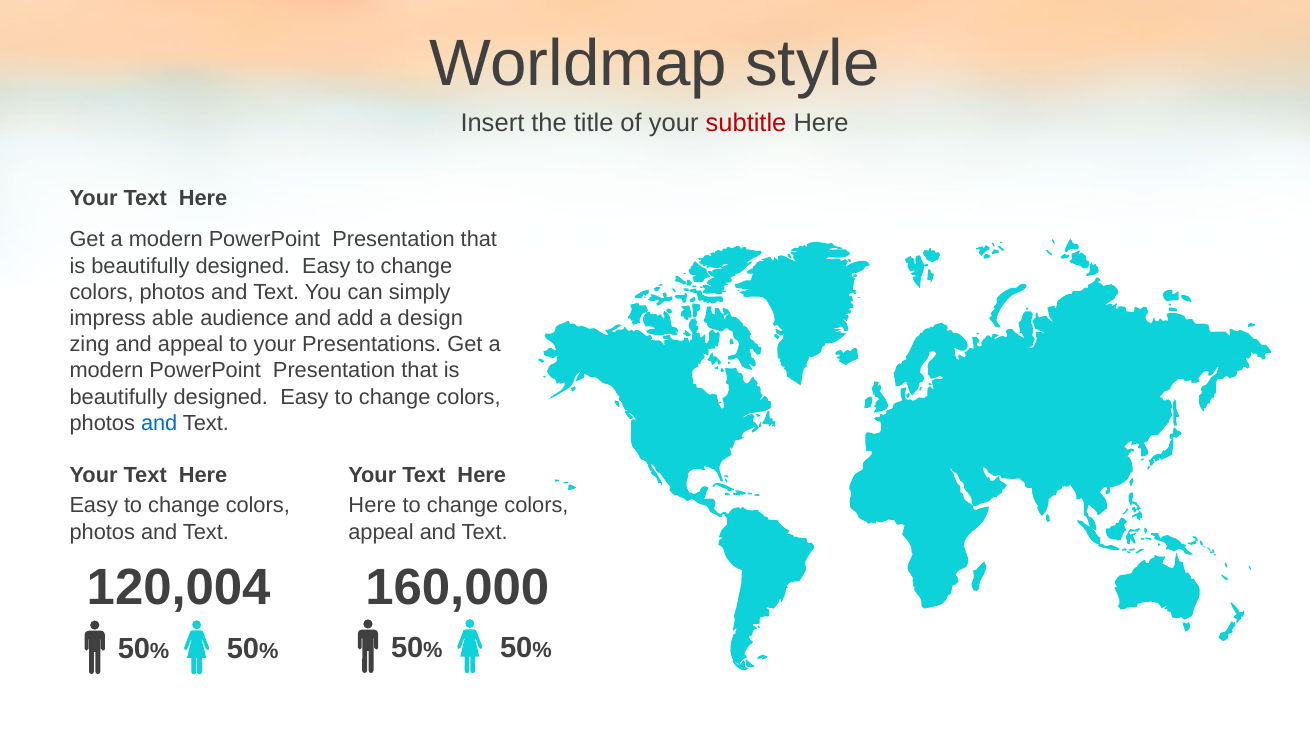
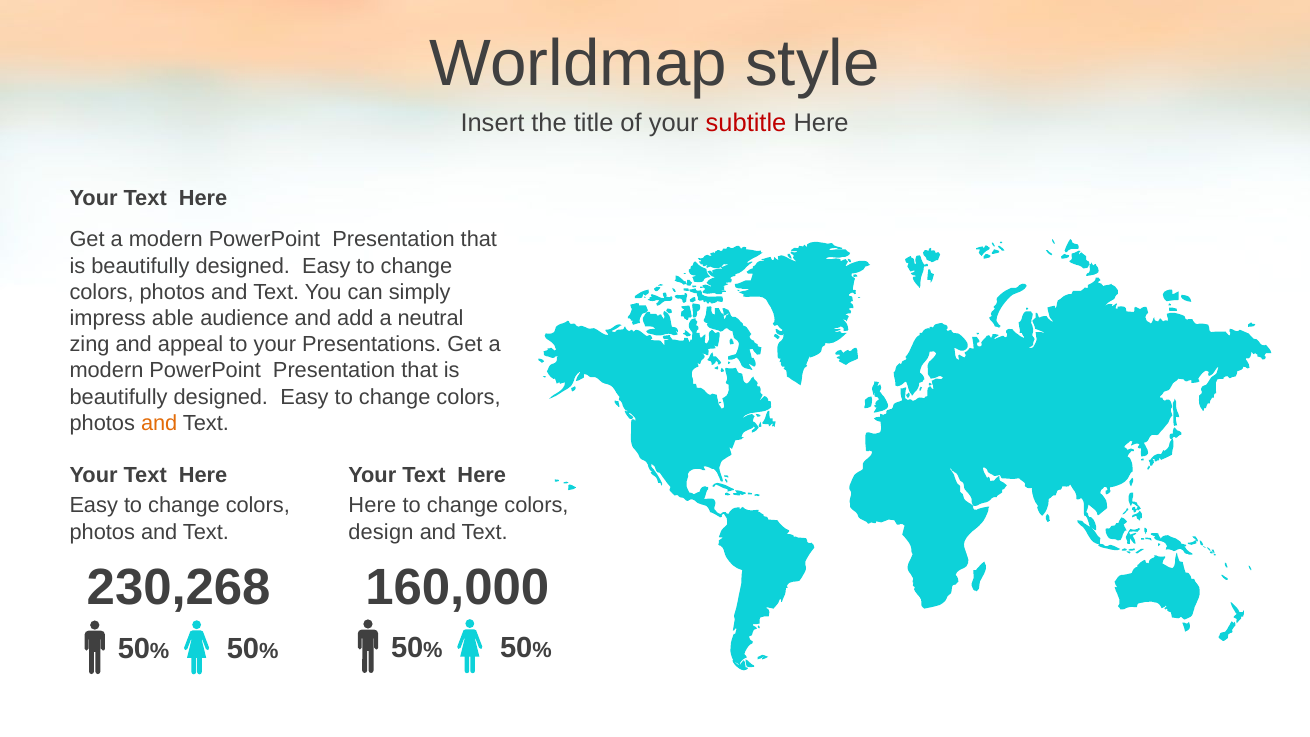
design: design -> neutral (431, 318)
and colour: blue -> orange (159, 423)
appeal: appeal -> design (381, 532)
120,004: 120,004 -> 230,268 (179, 588)
